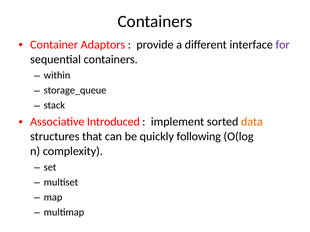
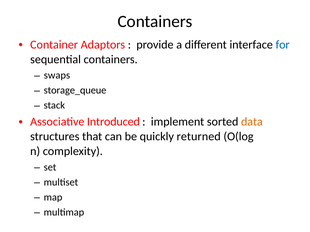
for colour: purple -> blue (283, 45)
within: within -> swaps (57, 75)
following: following -> returned (199, 137)
